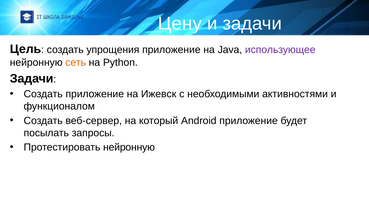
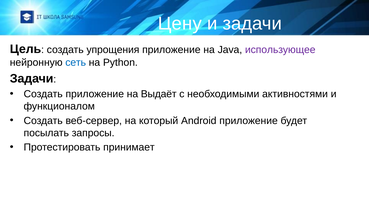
сеть colour: orange -> blue (76, 63)
Ижевск: Ижевск -> Выдаёт (159, 94)
Протестировать нейронную: нейронную -> принимает (129, 148)
